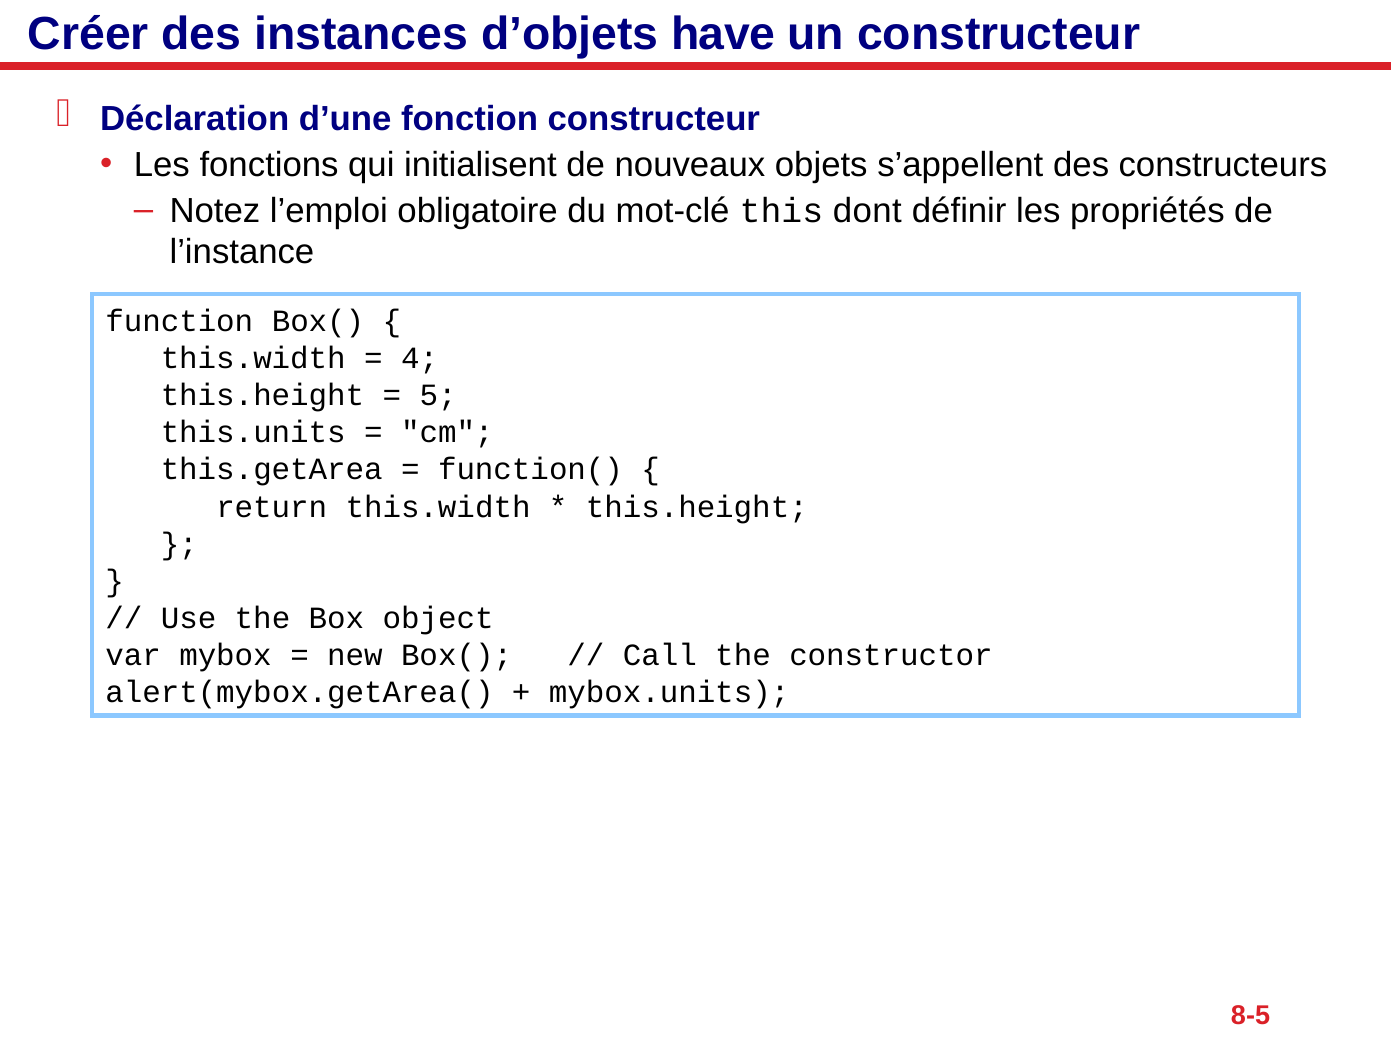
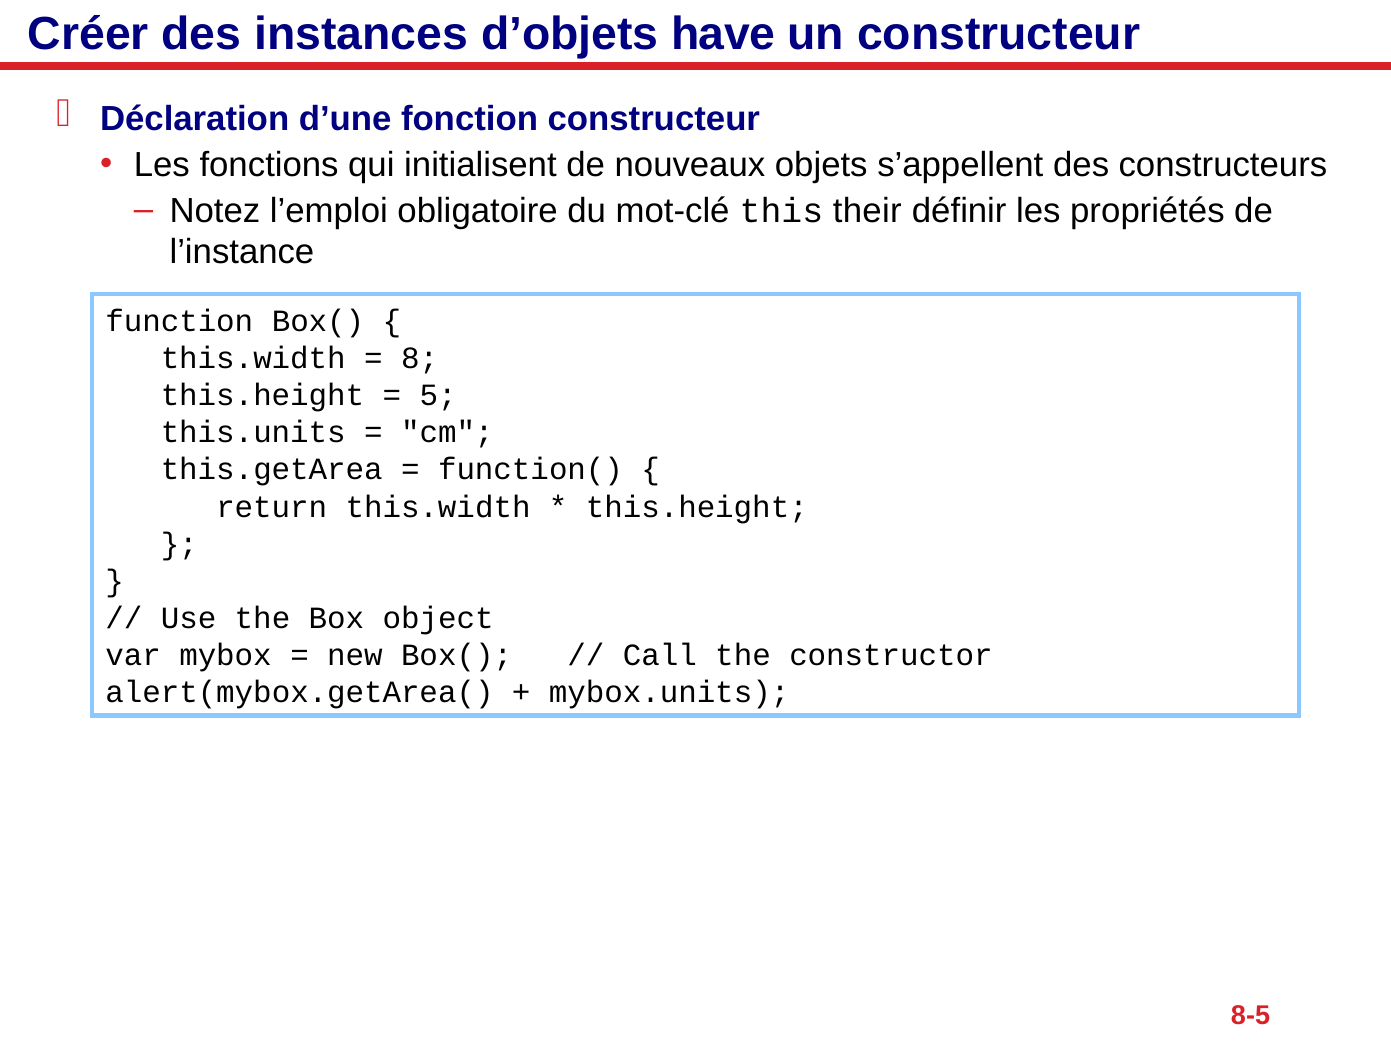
dont: dont -> their (867, 210)
4: 4 -> 8 (420, 358)
